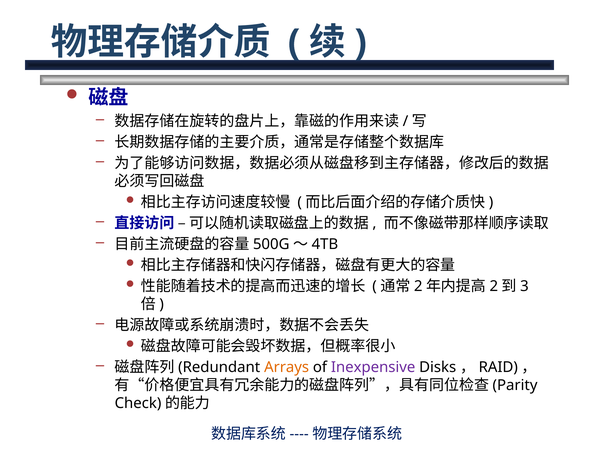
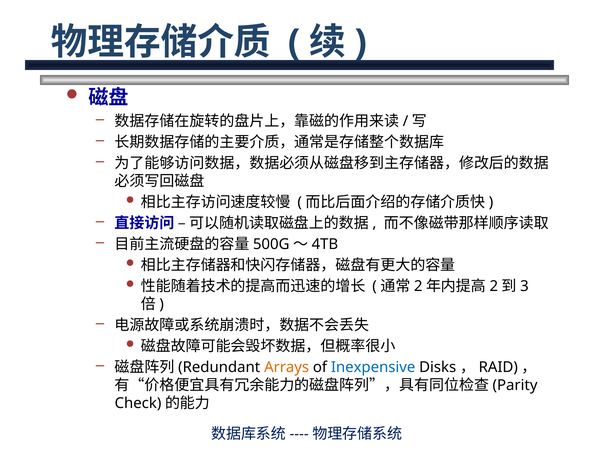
Inexpensive colour: purple -> blue (373, 367)
